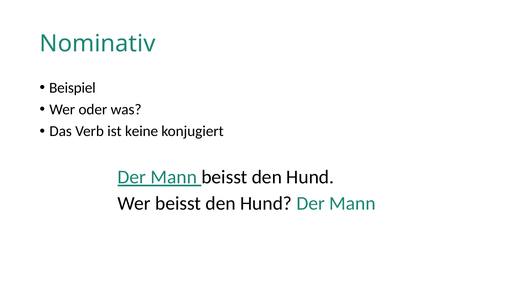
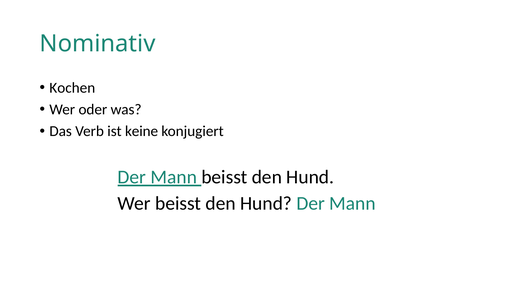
Beispiel: Beispiel -> Kochen (72, 88)
